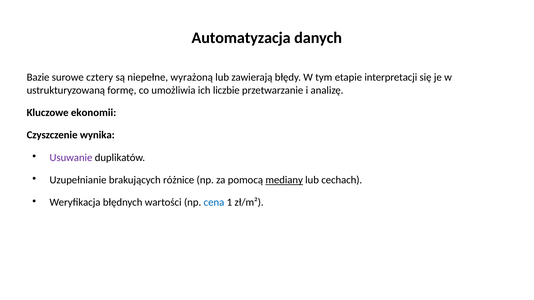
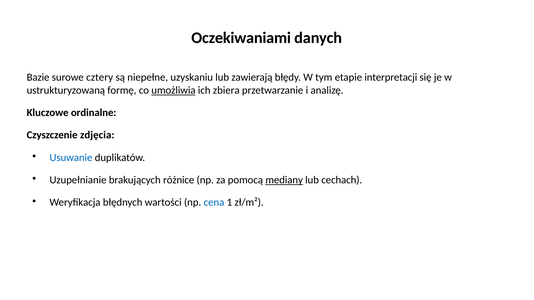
Automatyzacja: Automatyzacja -> Oczekiwaniami (241, 38)
wyrażoną: wyrażoną -> uzyskaniu (192, 77)
umożliwia underline: none -> present (173, 90)
liczbie: liczbie -> zbiera (226, 90)
ekonomii: ekonomii -> ordinalne (94, 113)
wynika: wynika -> zdjęcia (97, 135)
Usuwanie colour: purple -> blue (71, 158)
